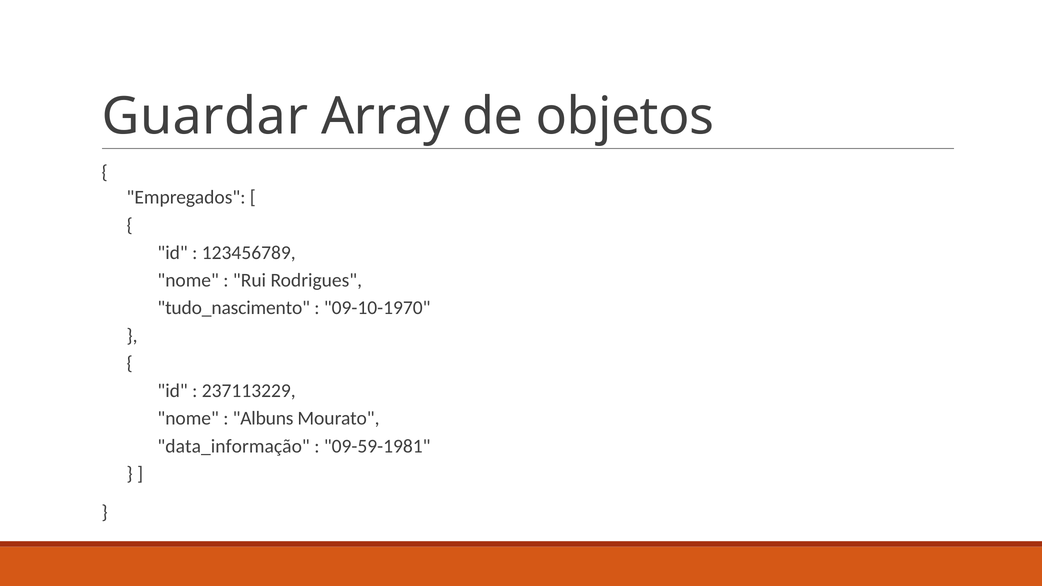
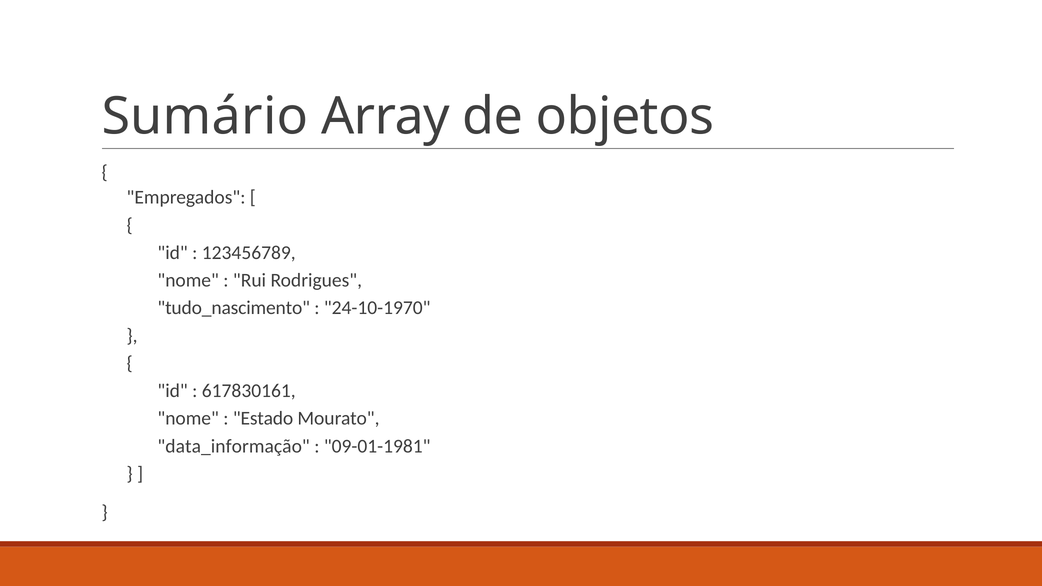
Guardar: Guardar -> Sumário (205, 117)
09-10-1970: 09-10-1970 -> 24-10-1970 (377, 308)
237113229: 237113229 -> 617830161 (249, 391)
Albuns: Albuns -> Estado (263, 419)
09-59-1981: 09-59-1981 -> 09-01-1981 (377, 446)
